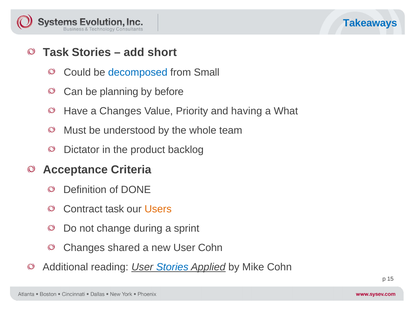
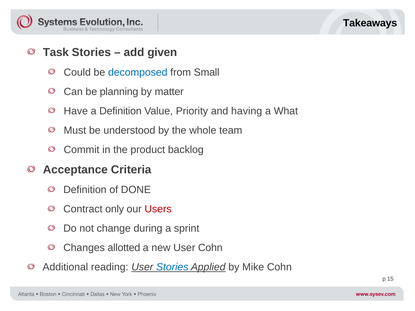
Takeaways colour: blue -> black (370, 23)
short: short -> given (162, 52)
before: before -> matter (169, 92)
a Changes: Changes -> Definition (120, 111)
Dictator: Dictator -> Commit (82, 150)
Contract task: task -> only (115, 209)
Users colour: orange -> red (158, 209)
shared: shared -> allotted (124, 248)
